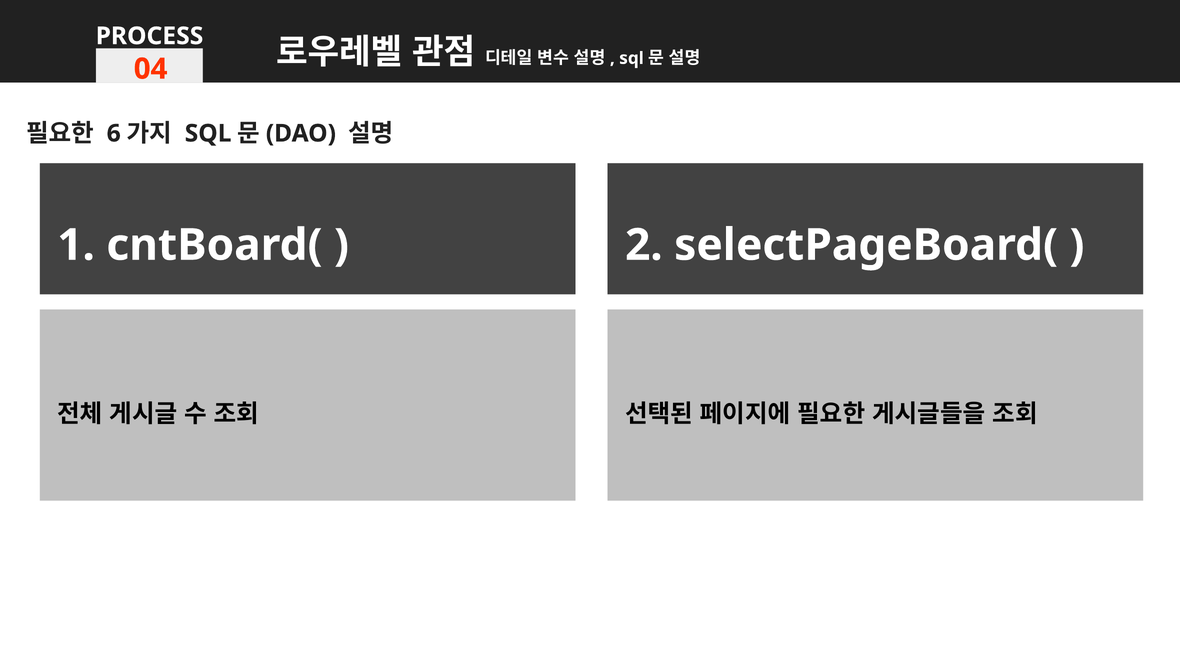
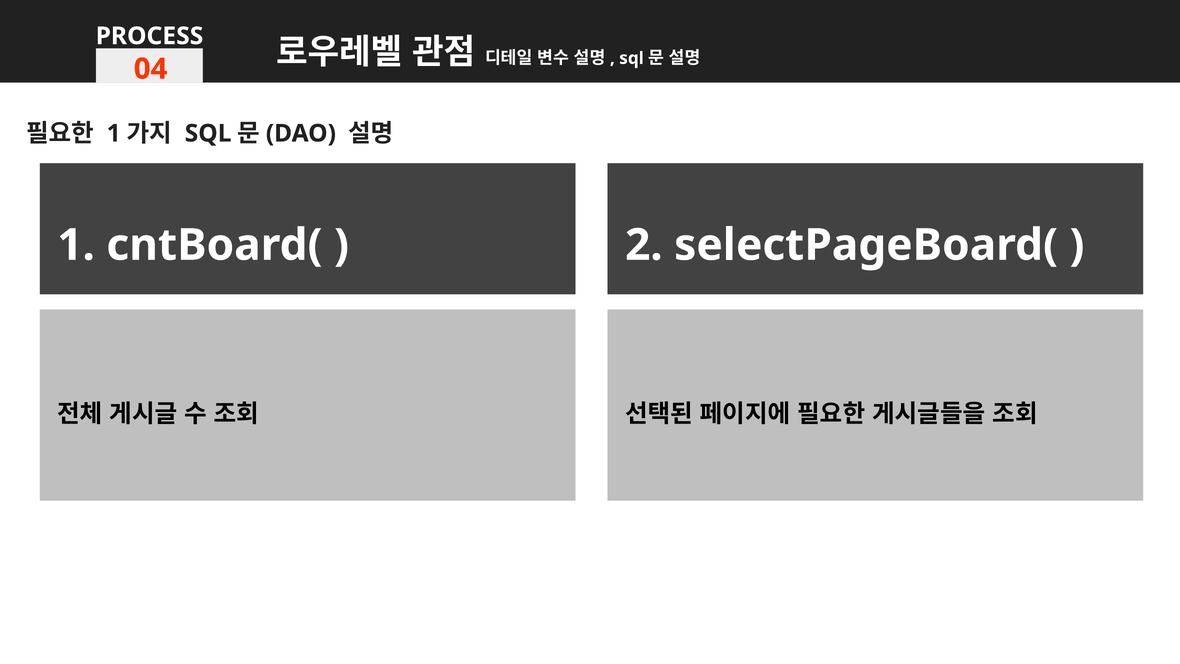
6: 6 -> 1 (114, 133)
